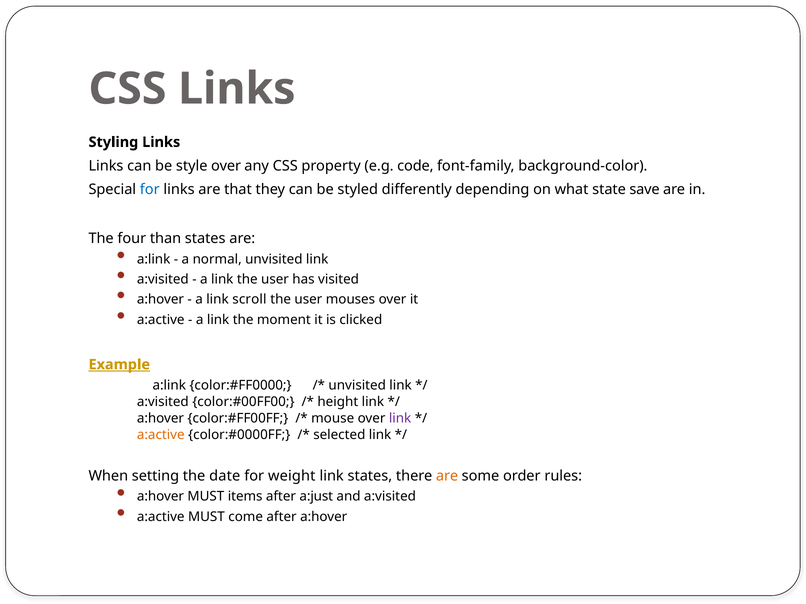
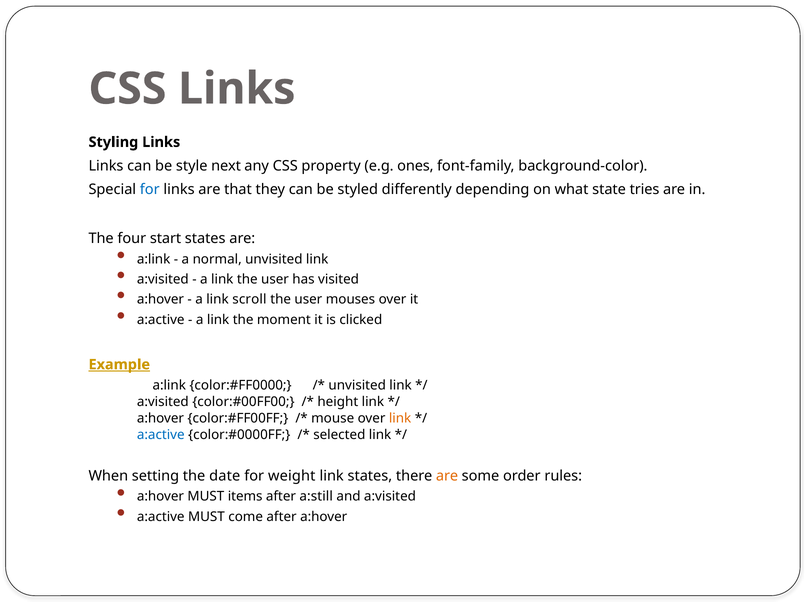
style over: over -> next (226, 166)
code: code -> ones (415, 166)
save: save -> tries (645, 189)
than: than -> start (166, 239)
link colour: purple -> orange (400, 418)
a:active colour: orange -> blue (161, 435)
a:just: a:just -> a:still (316, 497)
